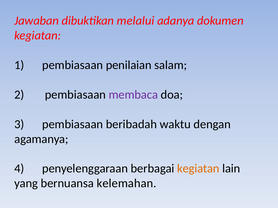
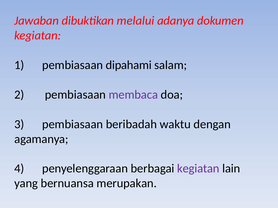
penilaian: penilaian -> dipahami (129, 65)
kegiatan colour: orange -> purple (198, 169)
kelemahan: kelemahan -> merupakan (127, 184)
